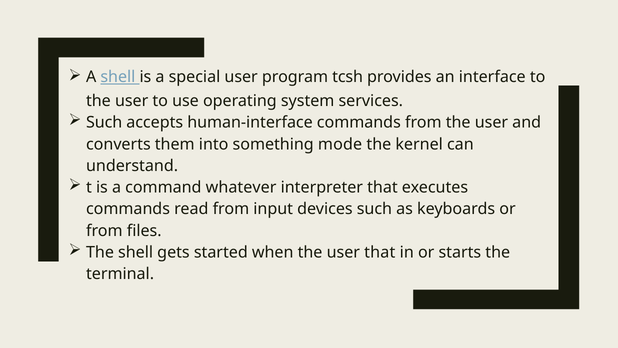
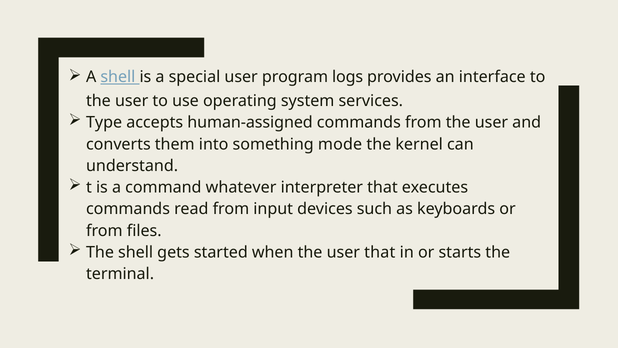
tcsh: tcsh -> logs (348, 77)
Such: Such -> Type (104, 122)
human-interface: human-interface -> human-assigned (250, 122)
